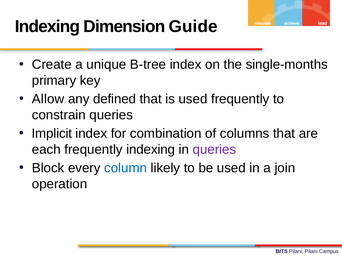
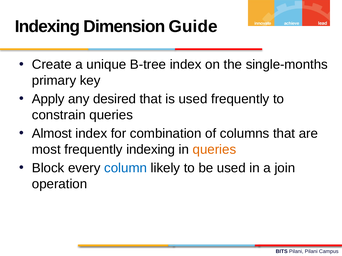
Allow: Allow -> Apply (48, 99)
defined: defined -> desired (115, 99)
Implicit: Implicit -> Almost (52, 134)
each: each -> most (46, 150)
queries colour: purple -> orange (214, 150)
